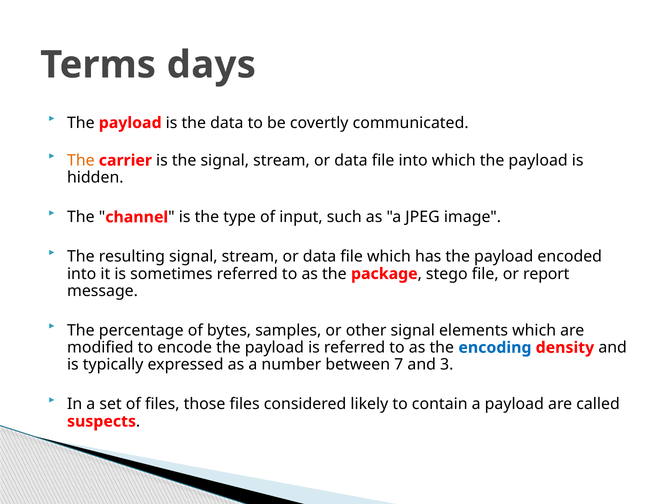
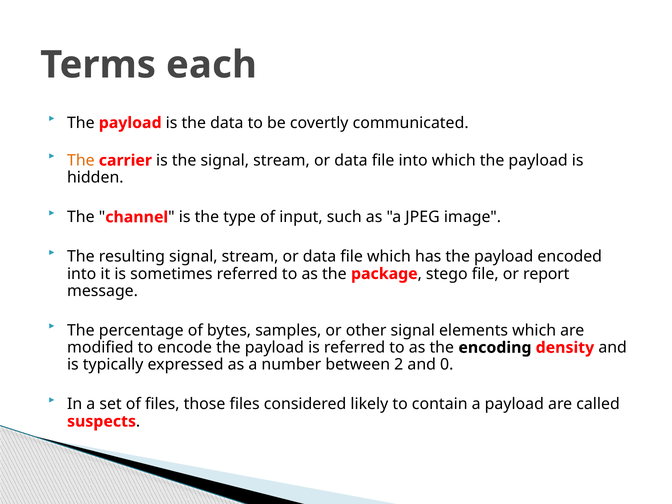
days: days -> each (211, 65)
encoding colour: blue -> black (495, 348)
7: 7 -> 2 (399, 365)
3: 3 -> 0 (447, 365)
